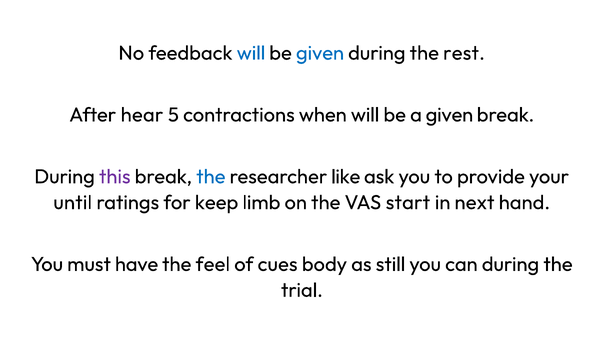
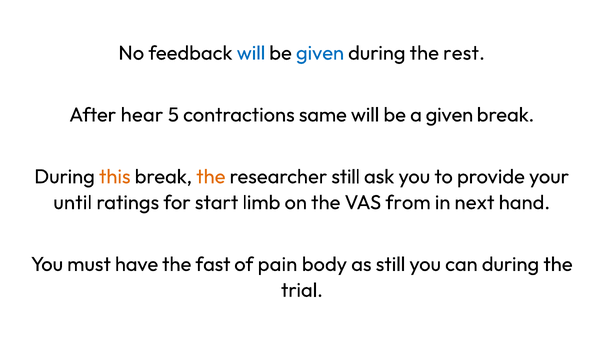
when: when -> same (323, 115)
this colour: purple -> orange (115, 176)
the colour: blue -> orange (211, 176)
researcher like: like -> still (346, 176)
keep: keep -> start (217, 202)
start: start -> from (408, 202)
feel: feel -> fast (213, 264)
cues: cues -> pain (278, 264)
